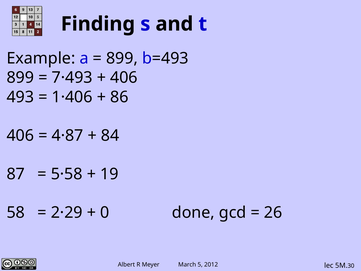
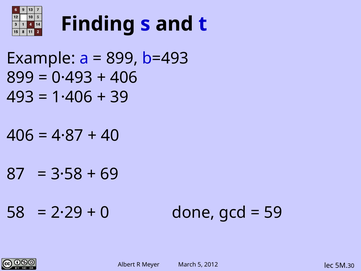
7·493: 7·493 -> 0·493 (72, 78)
86: 86 -> 39 (119, 97)
84: 84 -> 40 (110, 135)
5·58: 5·58 -> 3·58 (67, 174)
19: 19 -> 69 (109, 174)
26: 26 -> 59 (273, 212)
